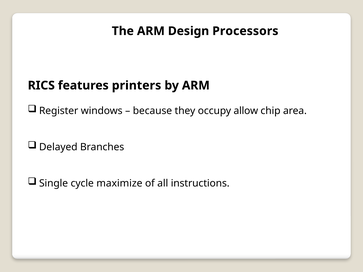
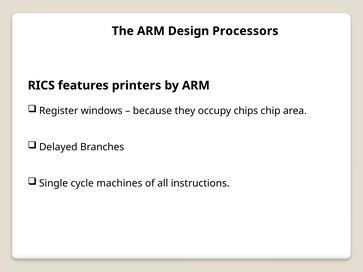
allow: allow -> chips (246, 111)
maximize: maximize -> machines (119, 183)
